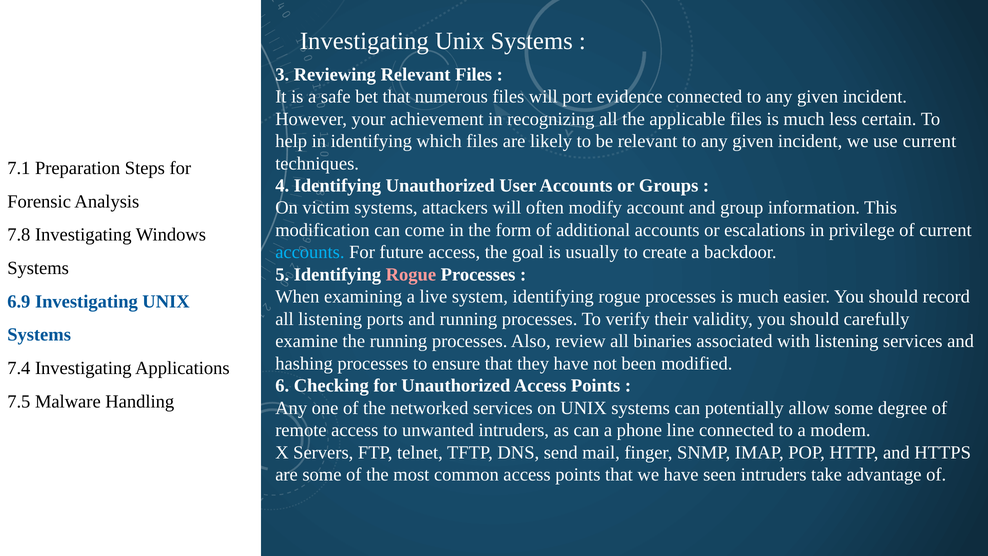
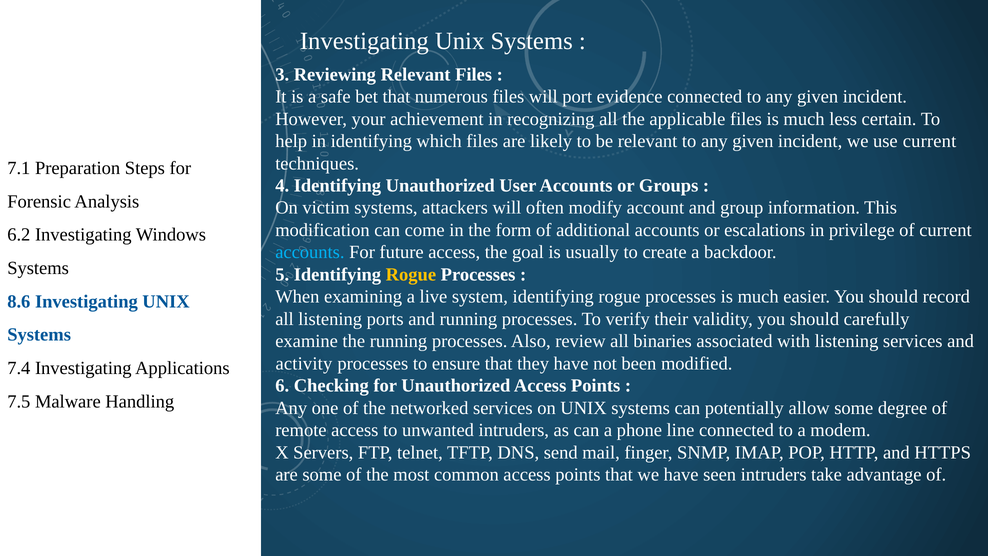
7.8: 7.8 -> 6.2 (19, 235)
Rogue colour: pink -> yellow (411, 274)
6.9: 6.9 -> 8.6 (19, 301)
hashing: hashing -> activity (304, 363)
